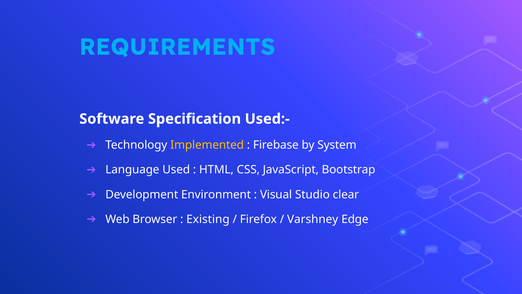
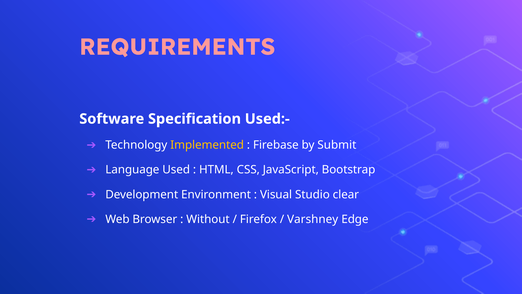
REQUIREMENTS colour: light blue -> pink (177, 47)
System: System -> Submit (337, 145)
Existing: Existing -> Without (208, 219)
